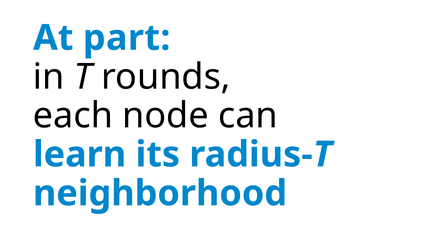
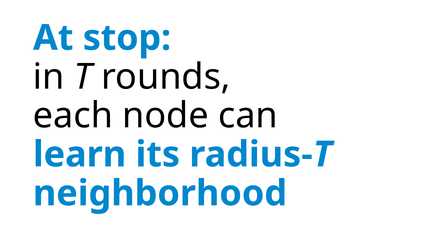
part: part -> stop (127, 38)
